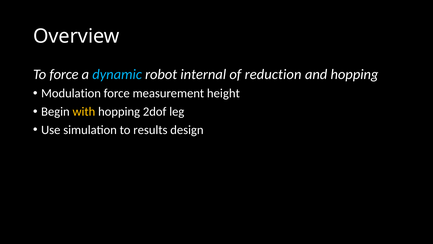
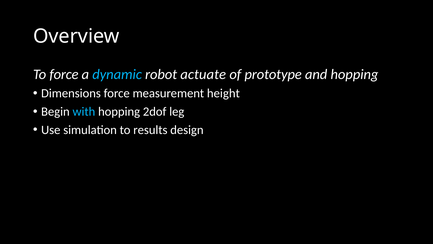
internal: internal -> actuate (203, 74)
reduction: reduction -> prototype (273, 74)
Modulation: Modulation -> Dimensions (71, 93)
with colour: yellow -> light blue (84, 111)
